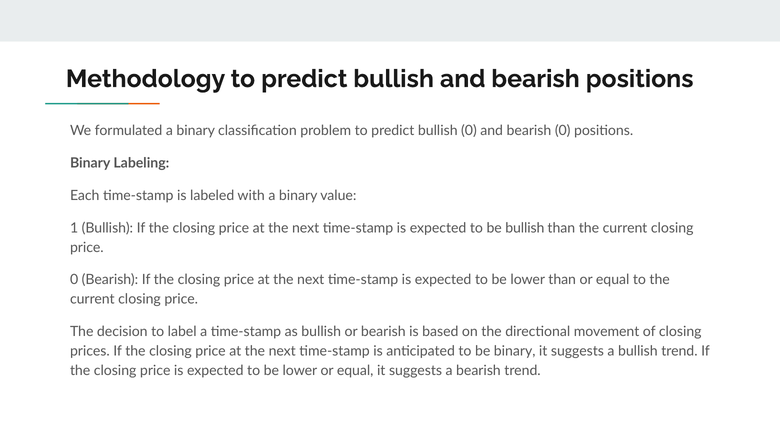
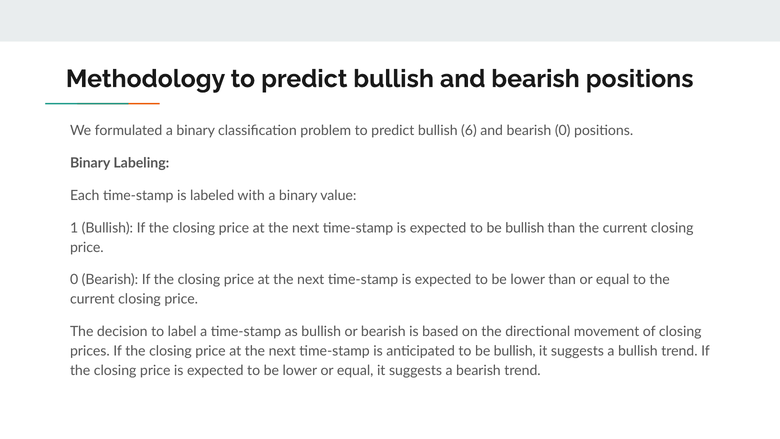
bullish 0: 0 -> 6 (469, 131)
anticipated to be binary: binary -> bullish (515, 351)
